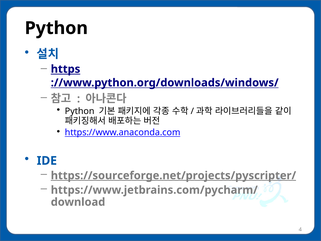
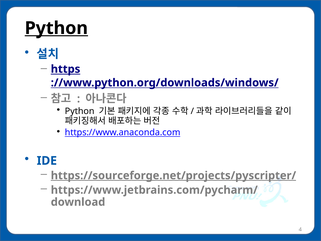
Python underline: none -> present (56, 28)
